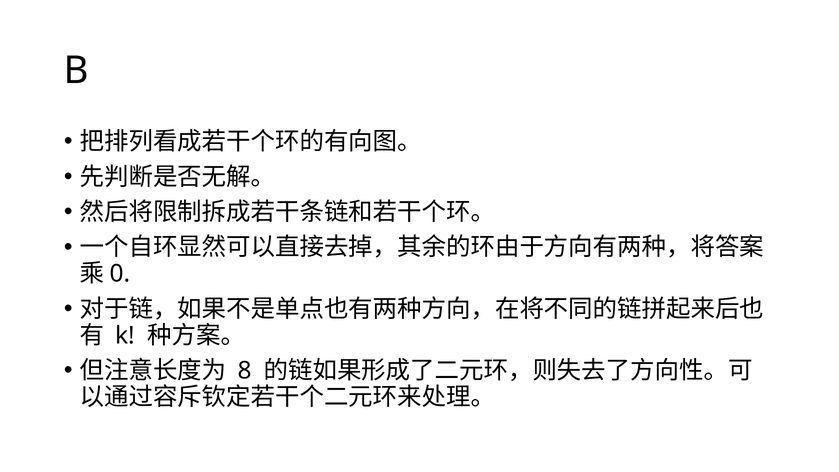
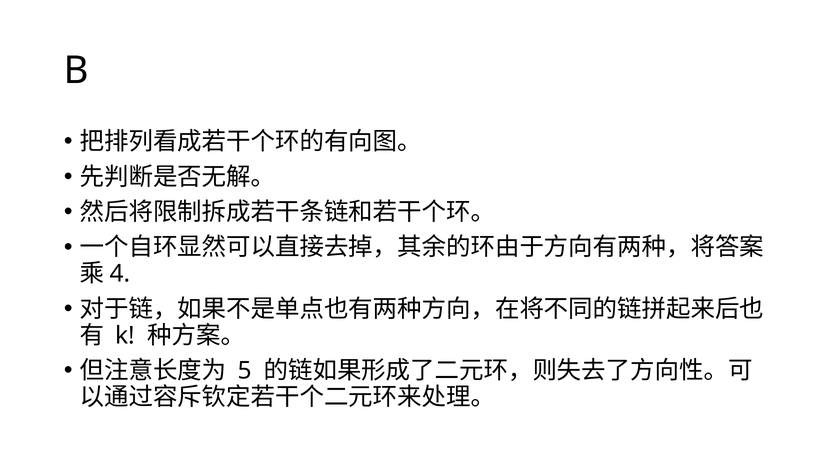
0: 0 -> 4 (120, 274)
8: 8 -> 5 (245, 371)
